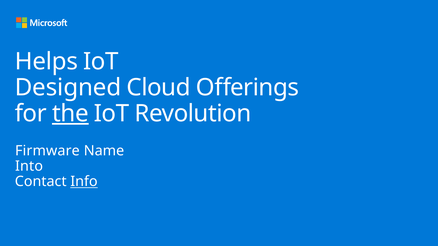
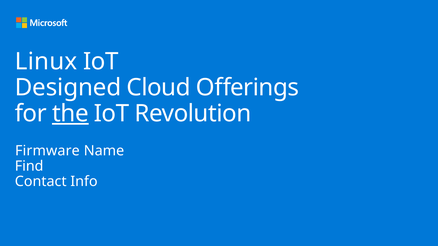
Helps: Helps -> Linux (46, 61)
Into: Into -> Find (29, 166)
Info underline: present -> none (84, 182)
